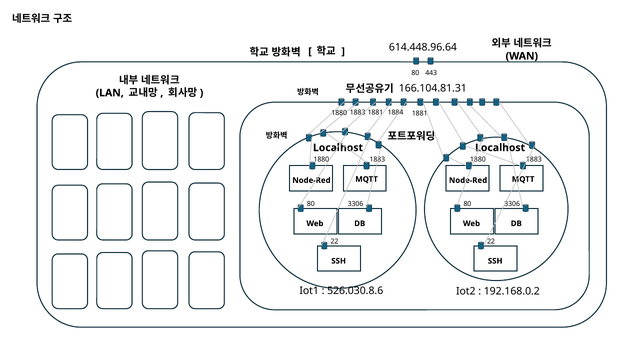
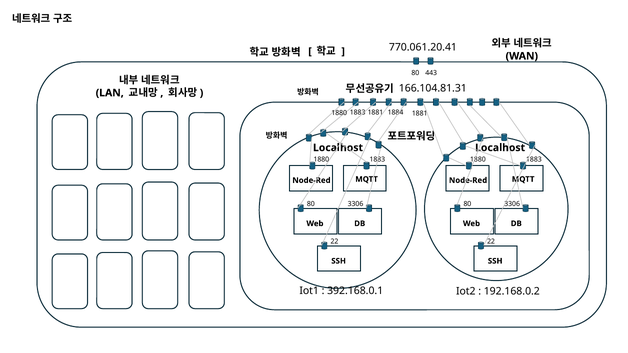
614.448.96.64: 614.448.96.64 -> 770.061.20.41 (423, 47)
526.030.8.6: 526.030.8.6 -> 392.168.0.1 (355, 291)
